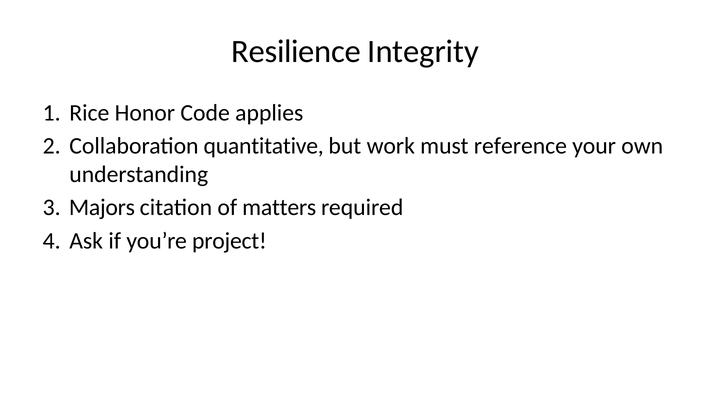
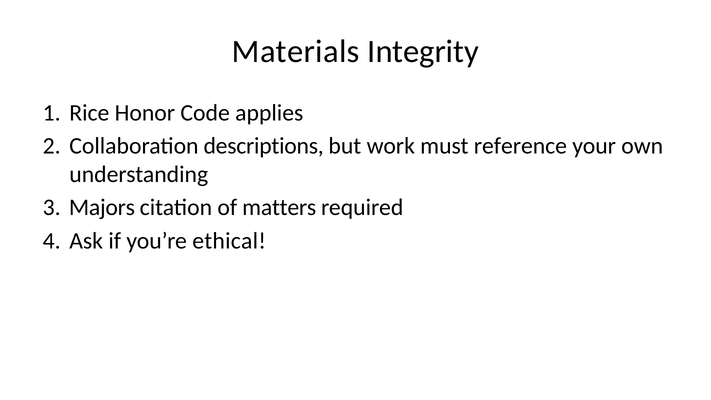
Resilience: Resilience -> Materials (296, 52)
quantitative: quantitative -> descriptions (264, 146)
project: project -> ethical (229, 241)
